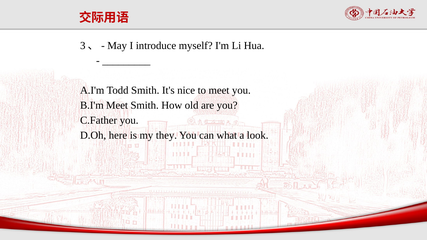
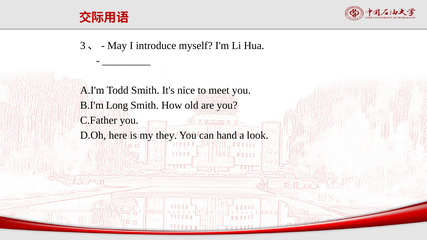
B.I'm Meet: Meet -> Long (117, 105)
what: what -> hand (227, 135)
